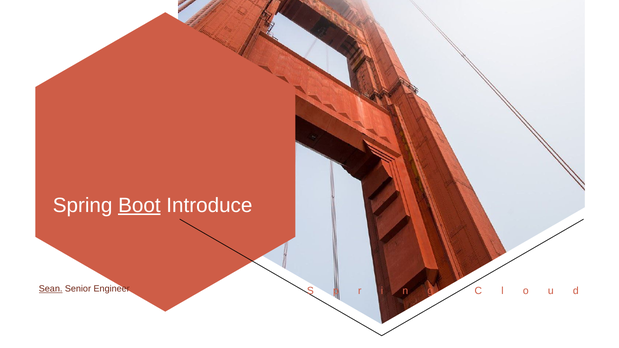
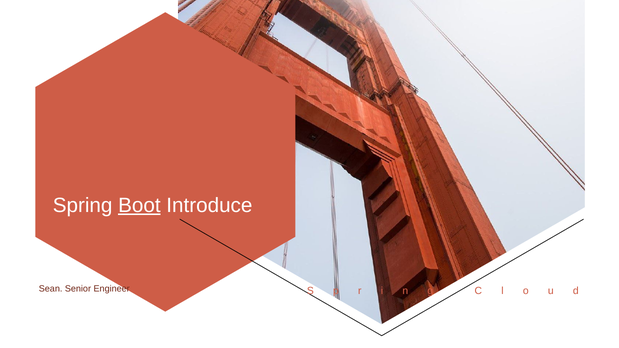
Sean underline: present -> none (51, 289)
